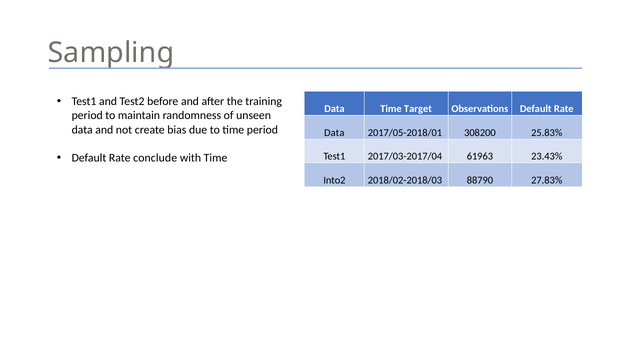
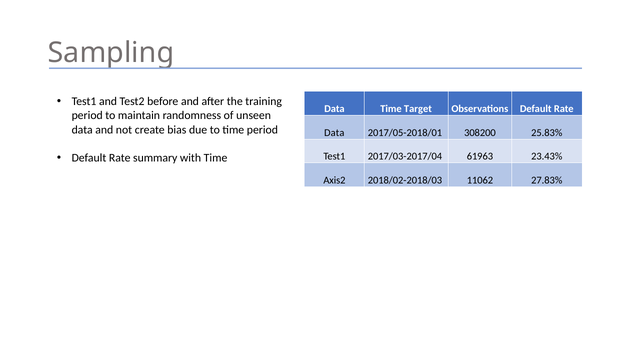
conclude: conclude -> summary (155, 158)
Into2: Into2 -> Axis2 (334, 180)
88790: 88790 -> 11062 (480, 180)
